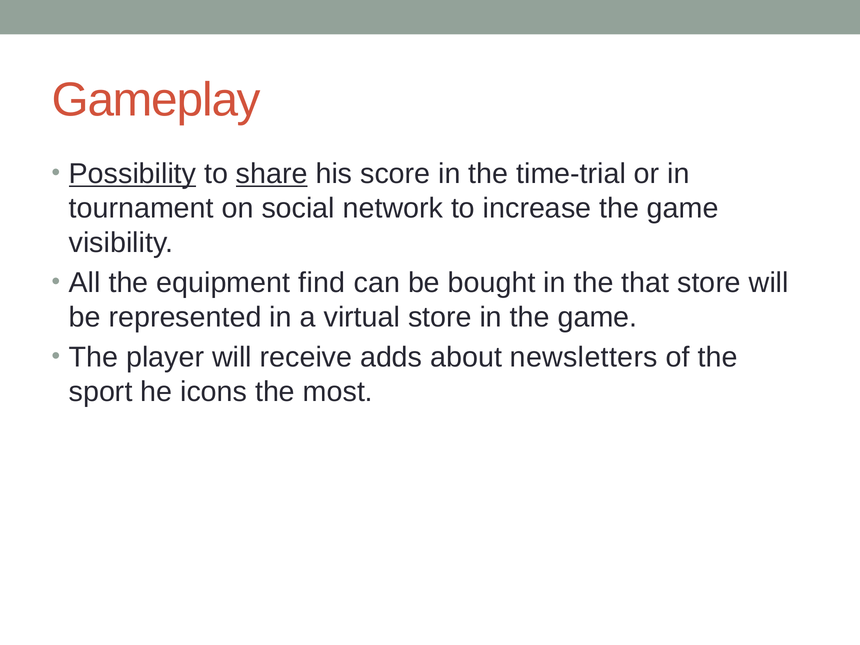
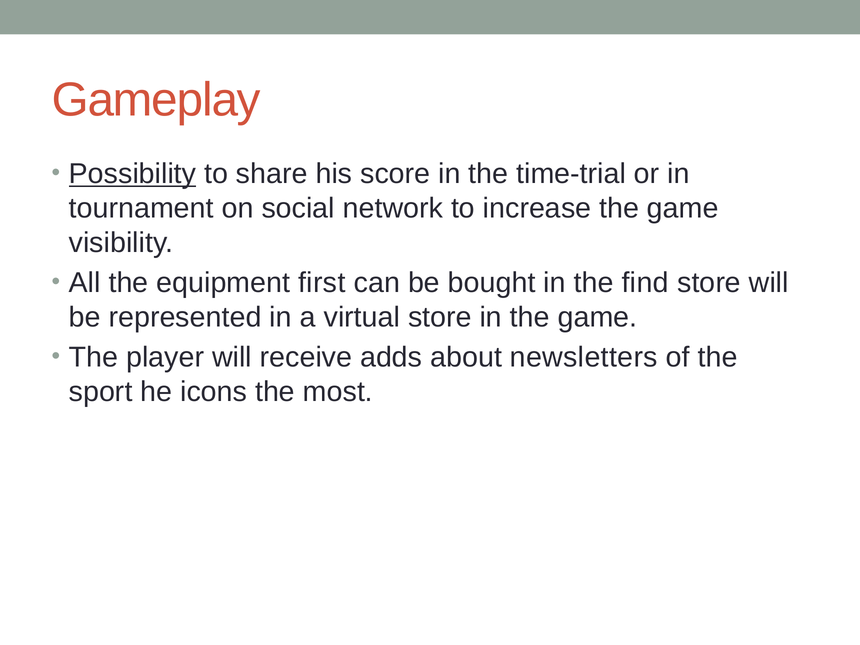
share underline: present -> none (272, 174)
find: find -> first (322, 283)
that: that -> find (645, 283)
